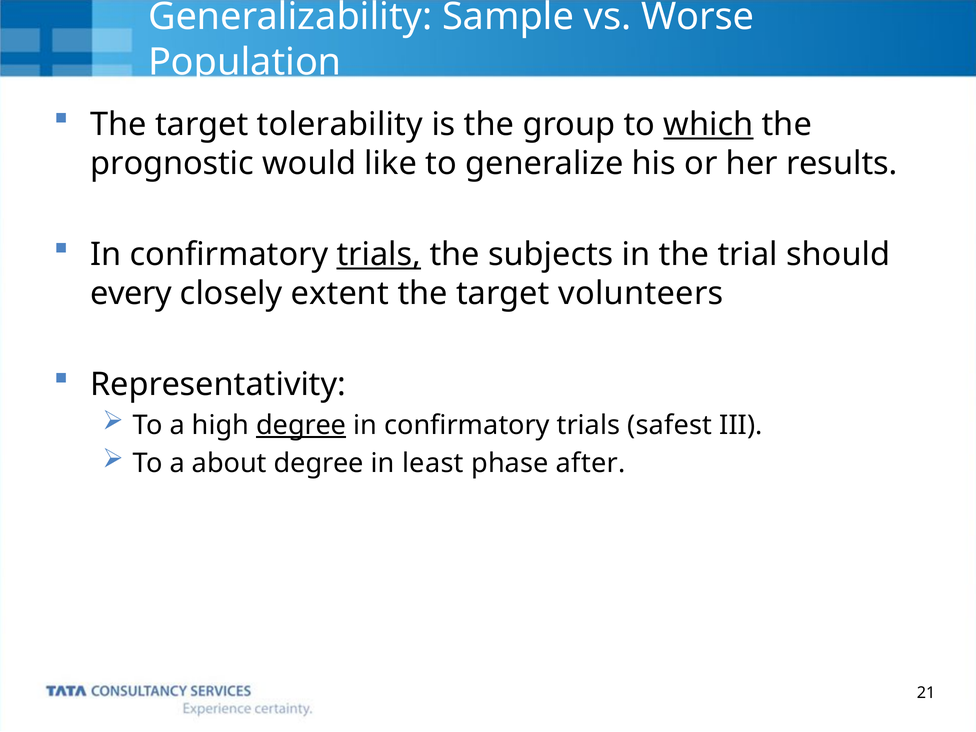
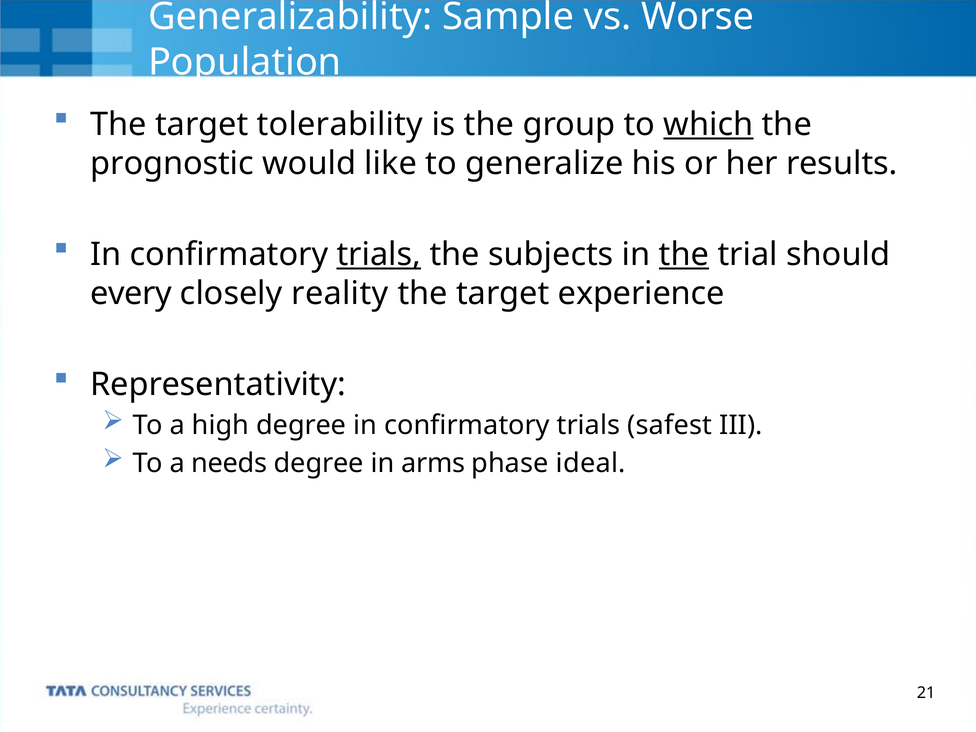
the underline: none -> present (684, 254)
extent: extent -> reality (340, 293)
volunteers: volunteers -> experience (641, 293)
degree underline: present -> none (301, 425)
about: about -> needs (229, 463)
least: least -> arms (433, 463)
after: after -> ideal (591, 463)
